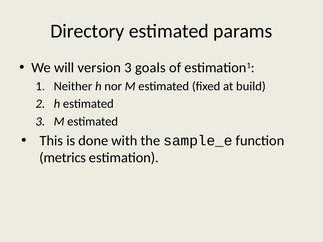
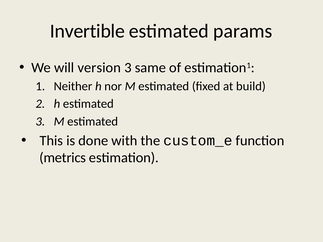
Directory: Directory -> Invertible (87, 31)
goals: goals -> same (150, 68)
sample_e: sample_e -> custom_e (198, 141)
